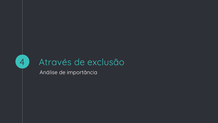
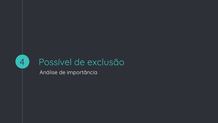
Através: Através -> Possível (55, 62)
